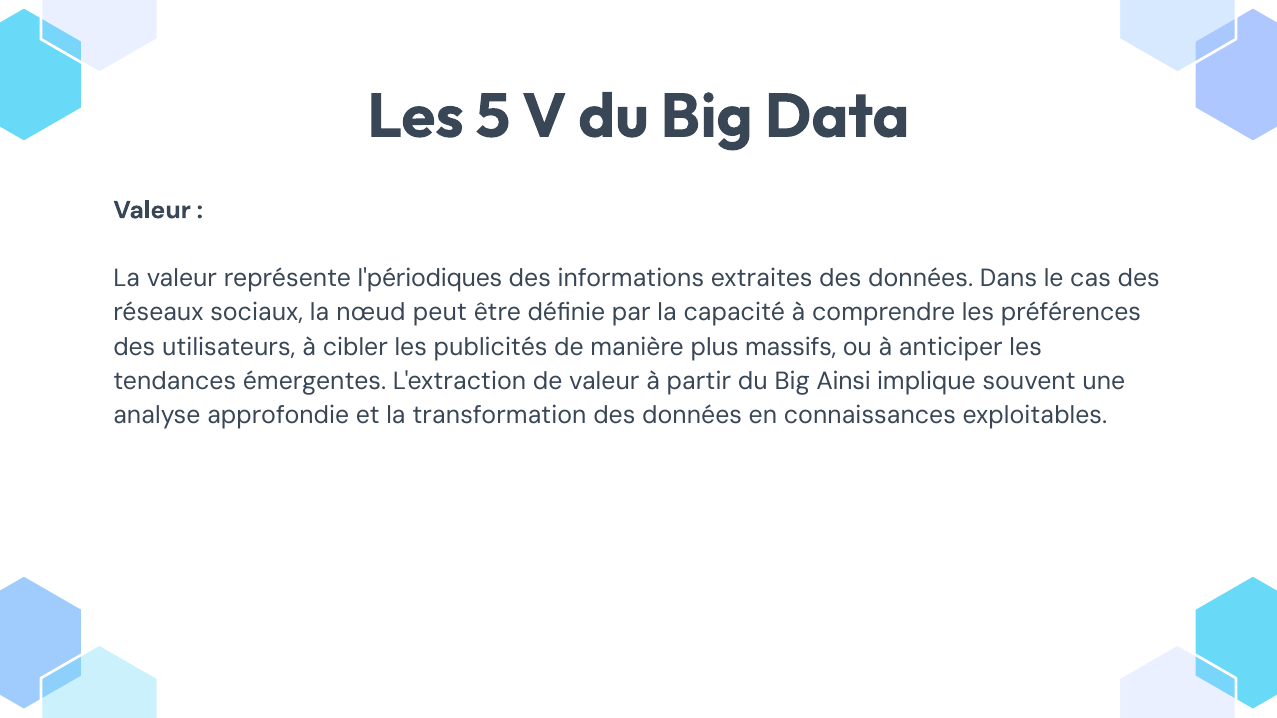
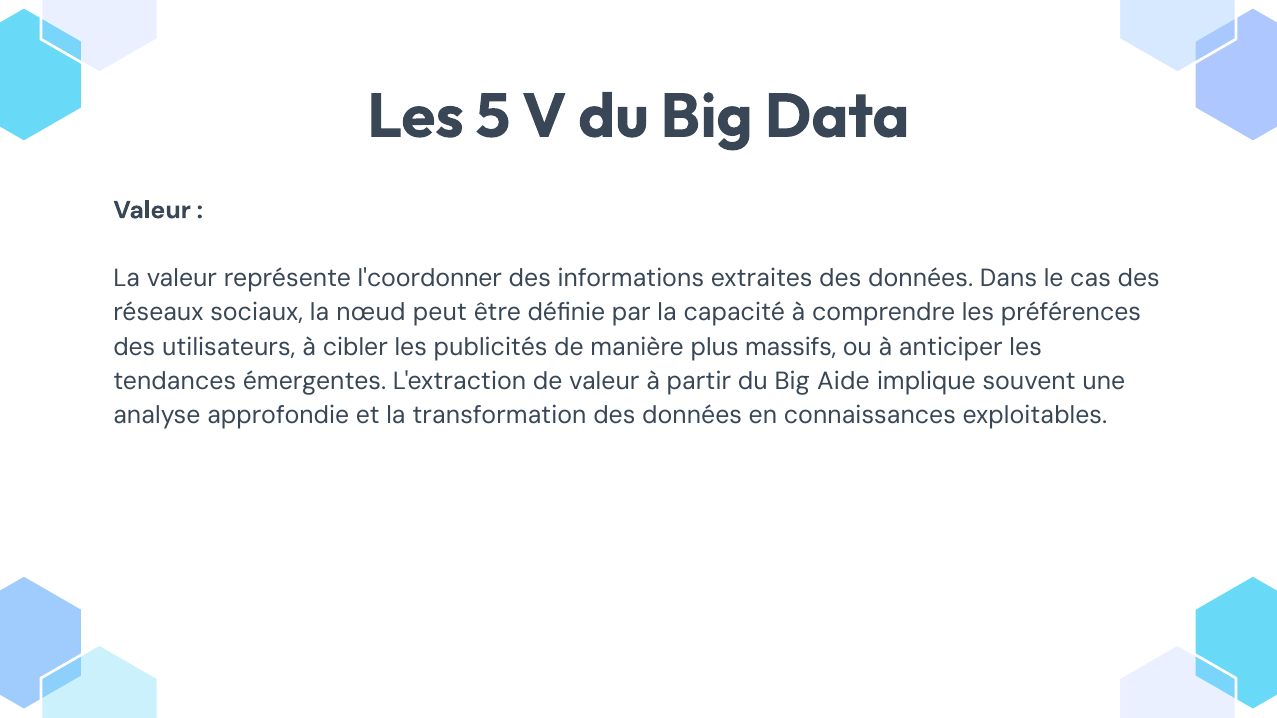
l'périodiques: l'périodiques -> l'coordonner (430, 279)
Ainsi: Ainsi -> Aide (843, 381)
